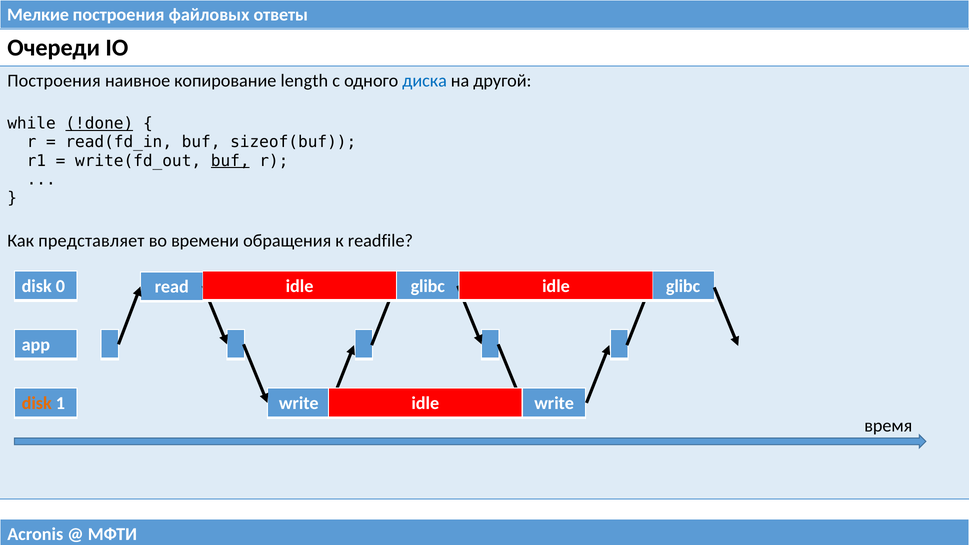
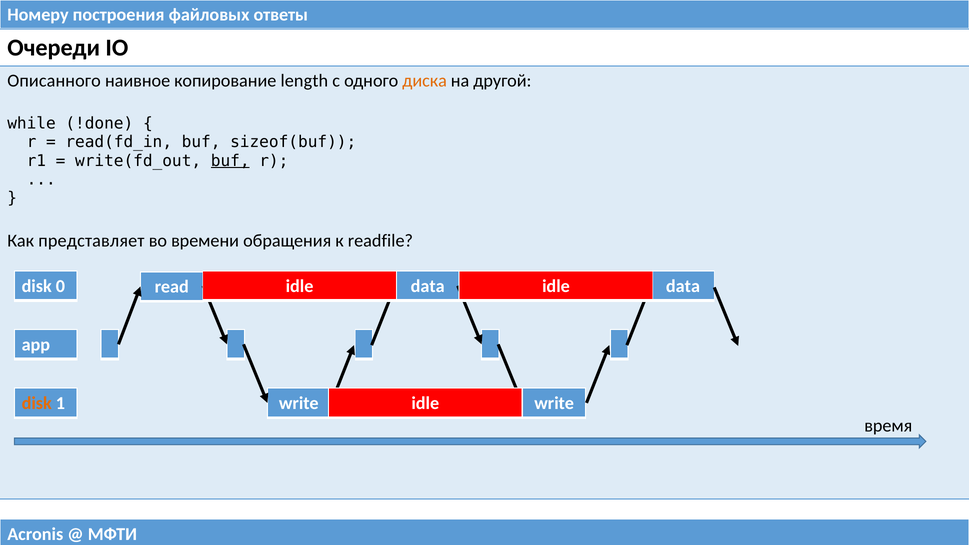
Мелкие: Мелкие -> Номеру (38, 15)
Построения: Построения -> Описанного (54, 81)
диска colour: blue -> orange (425, 81)
!done underline: present -> none (99, 123)
glibc: glibc -> data (428, 286)
glibc: glibc -> data (683, 286)
